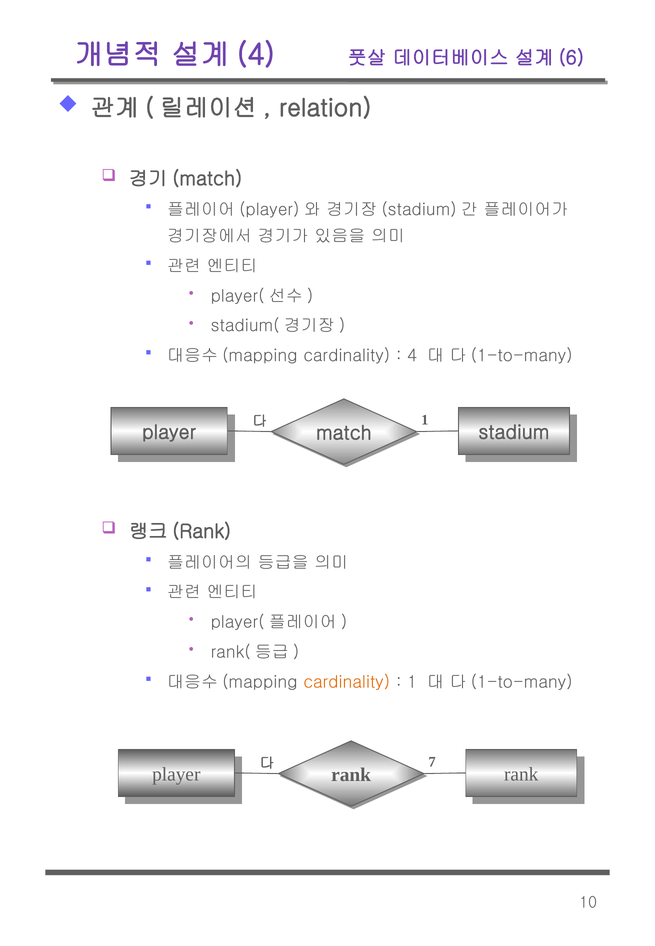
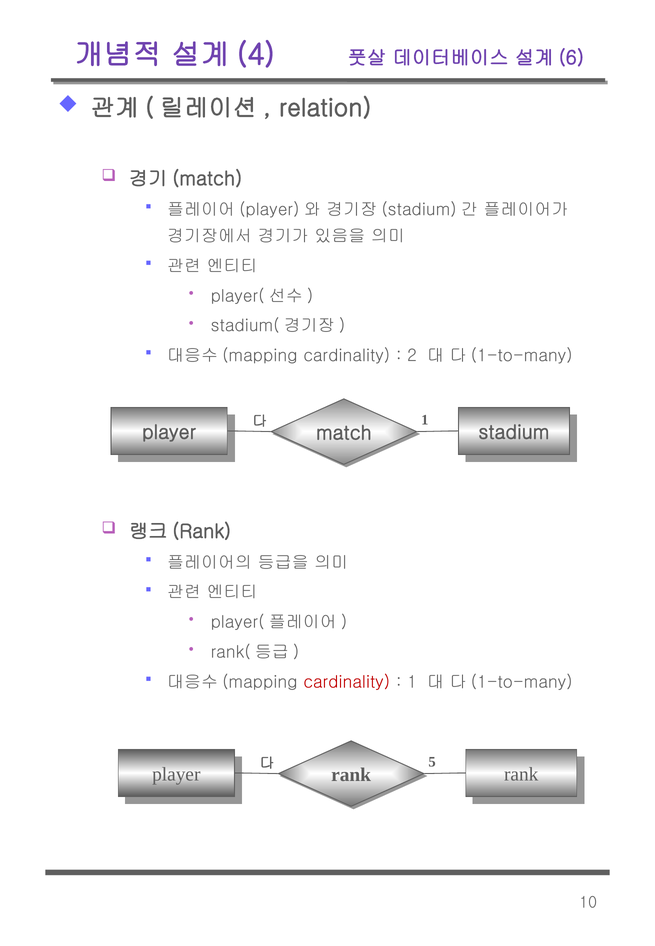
4: 4 -> 2 (412, 356)
cardinality colour: orange -> red (347, 682)
7: 7 -> 5 (432, 762)
